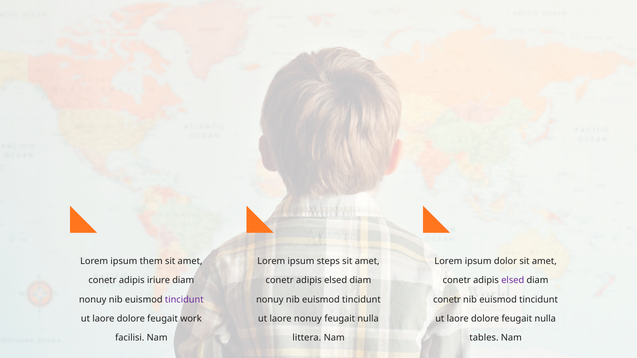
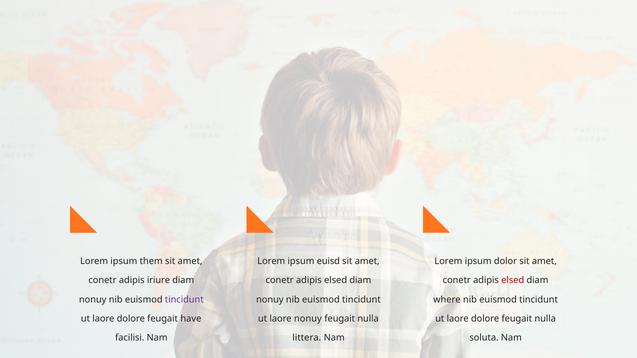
steps: steps -> euisd (328, 262)
elsed colour: purple -> red (513, 281)
conetr: conetr -> where (447, 300)
work: work -> have (191, 319)
tables: tables -> soluta (484, 338)
